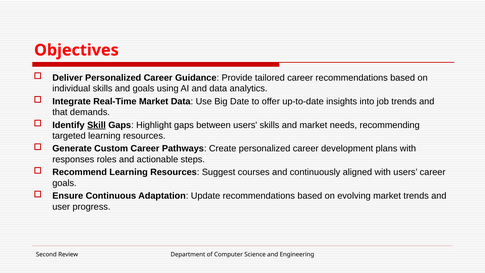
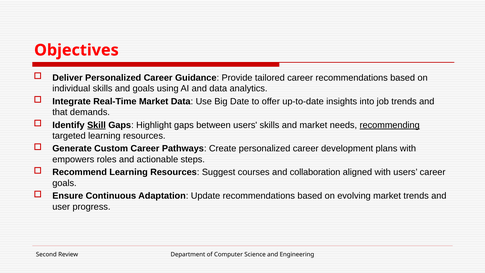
recommending underline: none -> present (390, 125)
responses: responses -> empowers (73, 159)
continuously: continuously -> collaboration (315, 172)
